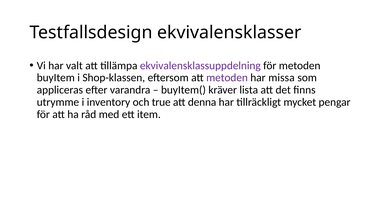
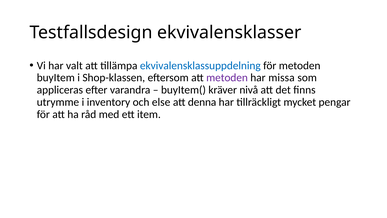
ekvivalensklassuppdelning colour: purple -> blue (200, 65)
lista: lista -> nivå (249, 90)
true: true -> else (161, 102)
